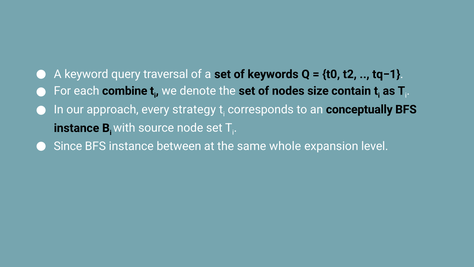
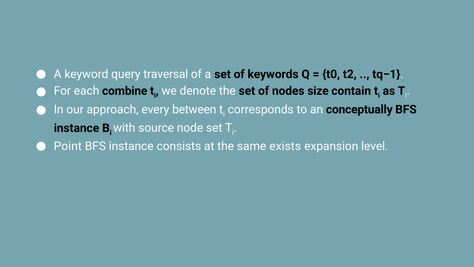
strategy: strategy -> between (194, 109)
Since: Since -> Point (68, 146)
between: between -> consists (179, 146)
whole: whole -> exists (285, 146)
